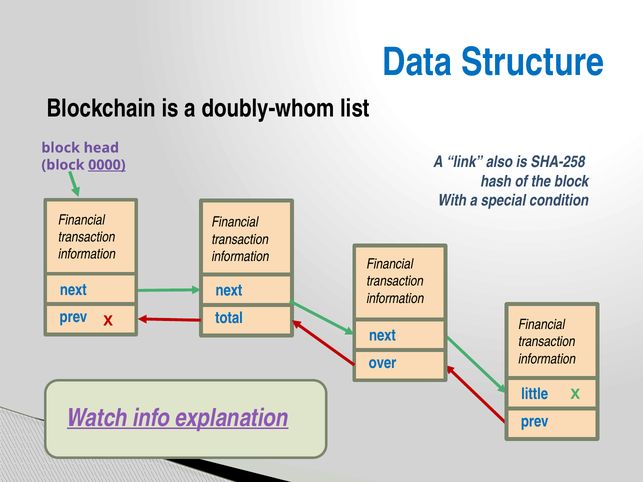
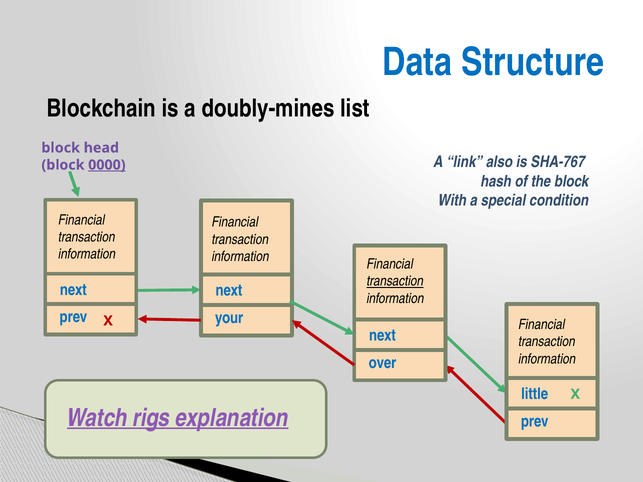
doubly-whom: doubly-whom -> doubly-mines (268, 109)
SHA-258: SHA-258 -> SHA-767 (558, 162)
transaction underline: none -> present (395, 281)
total: total -> your (229, 318)
info: info -> rigs (151, 418)
